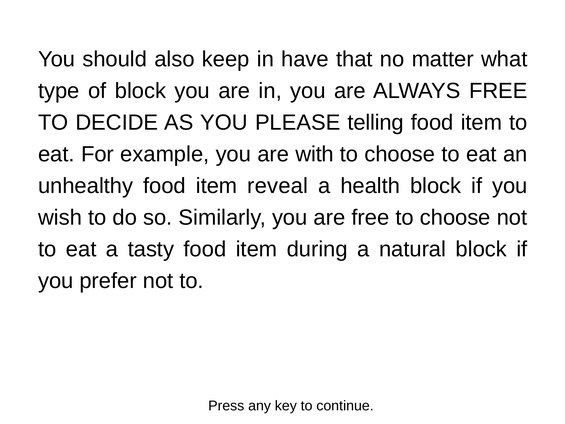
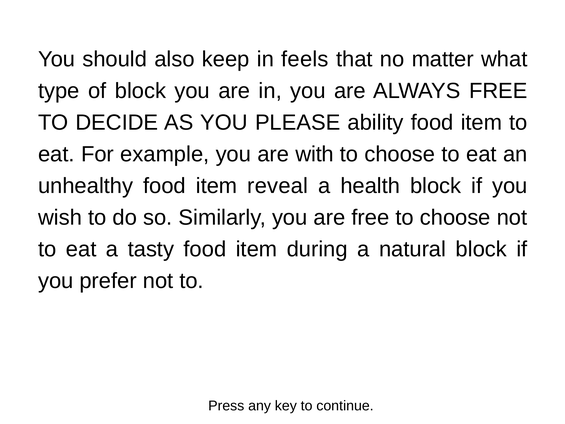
have: have -> feels (305, 59)
telling: telling -> ability (376, 122)
